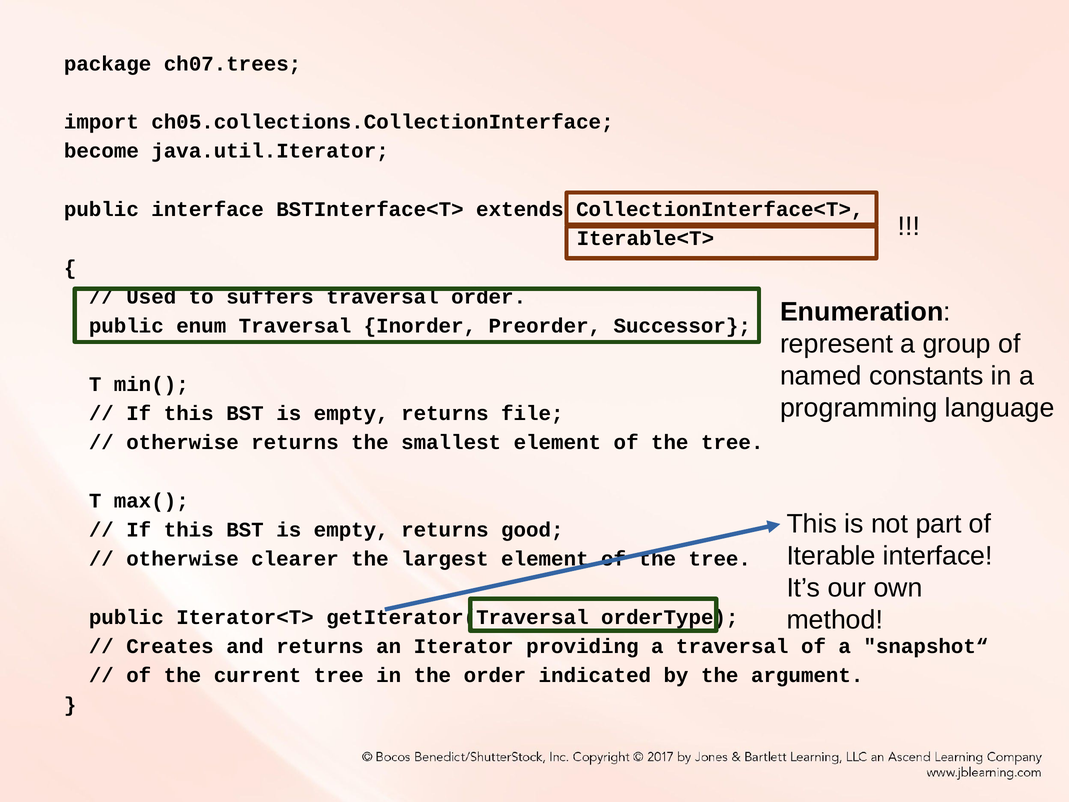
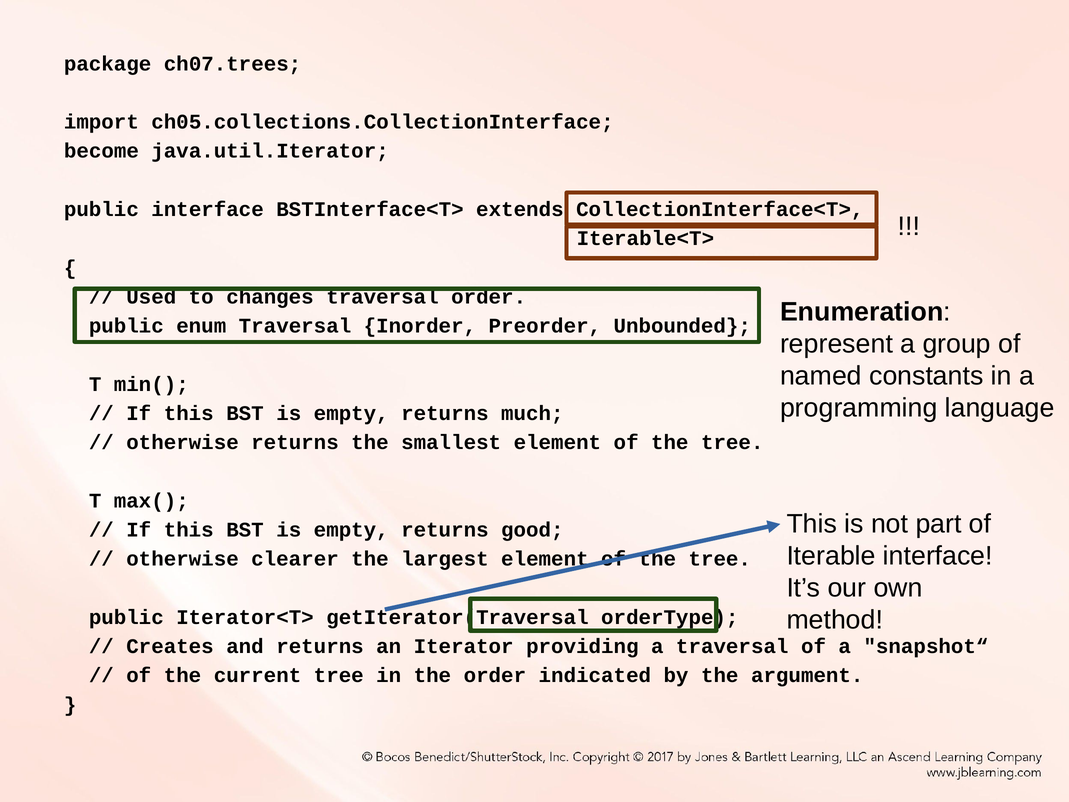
suffers: suffers -> changes (270, 297)
Successor: Successor -> Unbounded (682, 326)
file: file -> much (532, 413)
